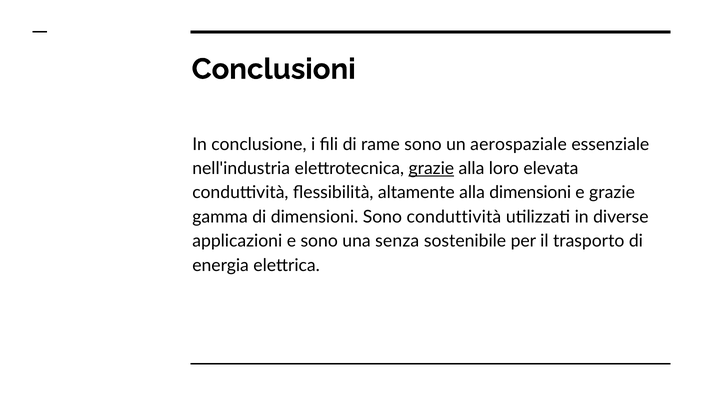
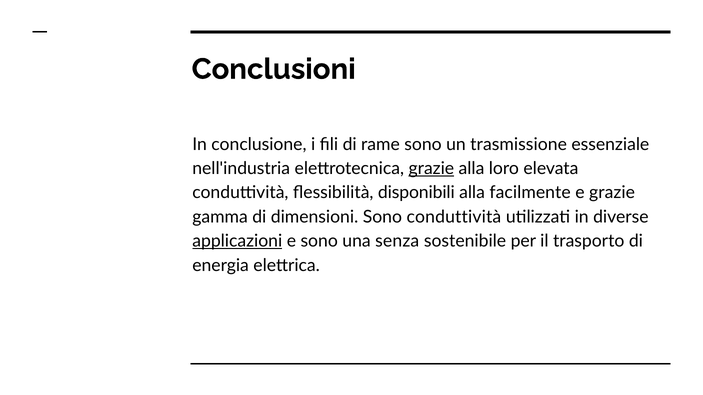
aerospaziale: aerospaziale -> trasmissione (519, 144)
altamente: altamente -> disponibili (416, 193)
alla dimensioni: dimensioni -> facilmente (530, 193)
applicazioni underline: none -> present (237, 241)
